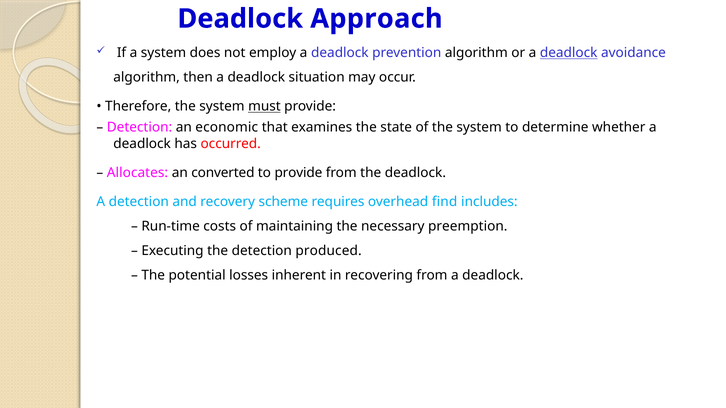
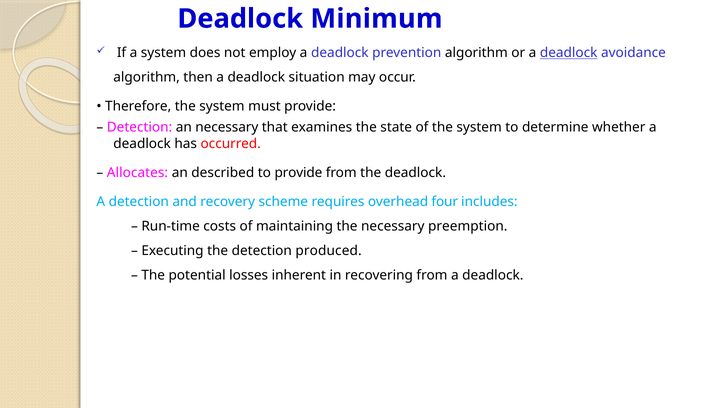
Approach: Approach -> Minimum (376, 19)
must underline: present -> none (264, 107)
an economic: economic -> necessary (227, 127)
converted: converted -> described (223, 173)
find: find -> four (445, 202)
